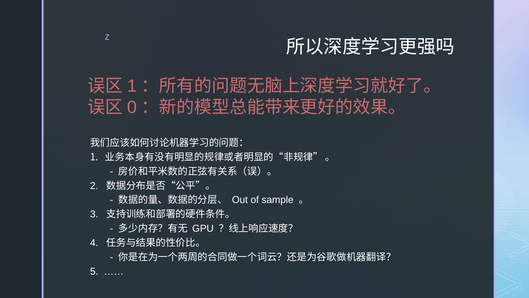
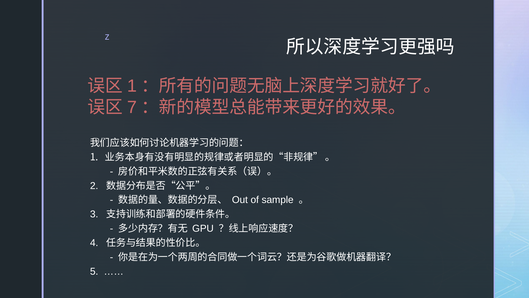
0: 0 -> 7 (132, 107)
